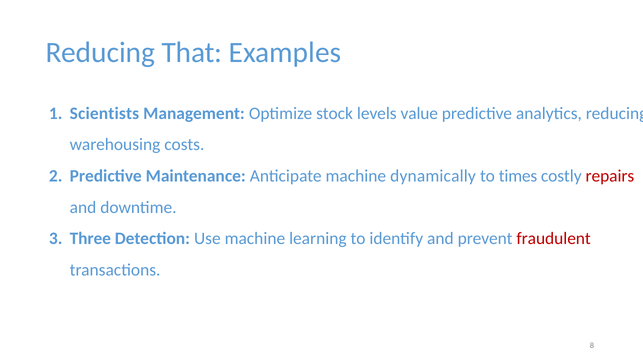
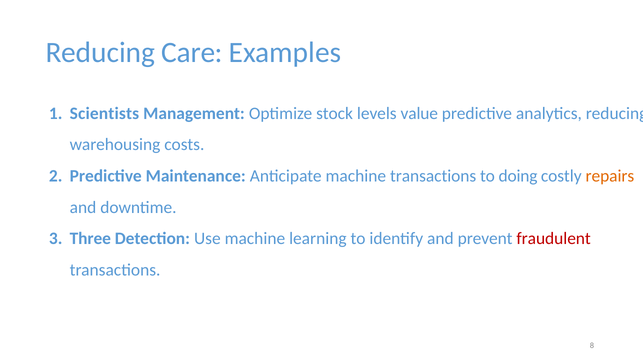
That: That -> Care (192, 53)
machine dynamically: dynamically -> transactions (433, 176)
times: times -> doing (518, 176)
repairs colour: red -> orange (610, 176)
